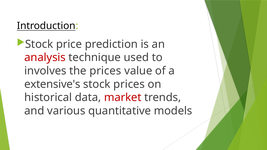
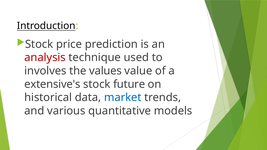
the prices: prices -> values (105, 71)
stock prices: prices -> future (129, 84)
market colour: red -> blue (123, 98)
